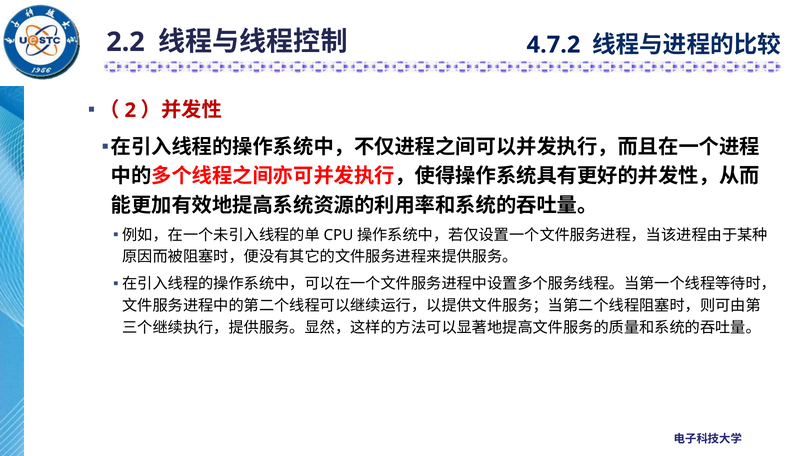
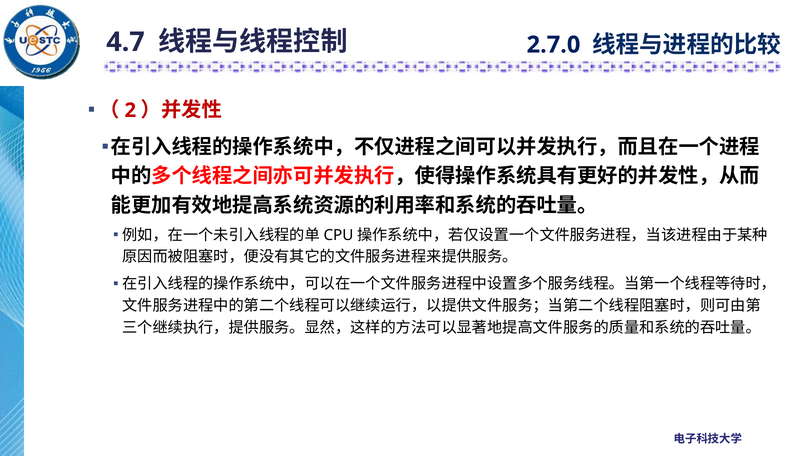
2.2: 2.2 -> 4.7 (125, 42)
4.7.2: 4.7.2 -> 2.7.0 (553, 45)
